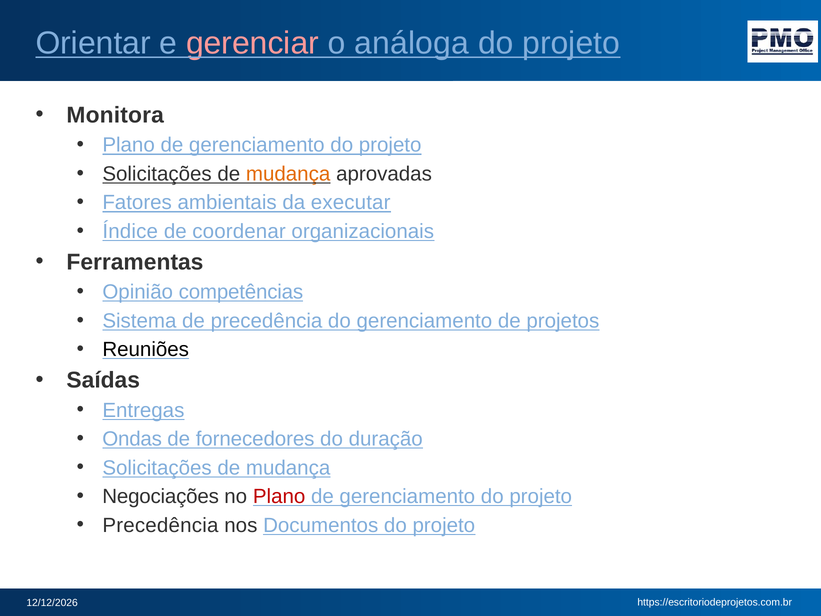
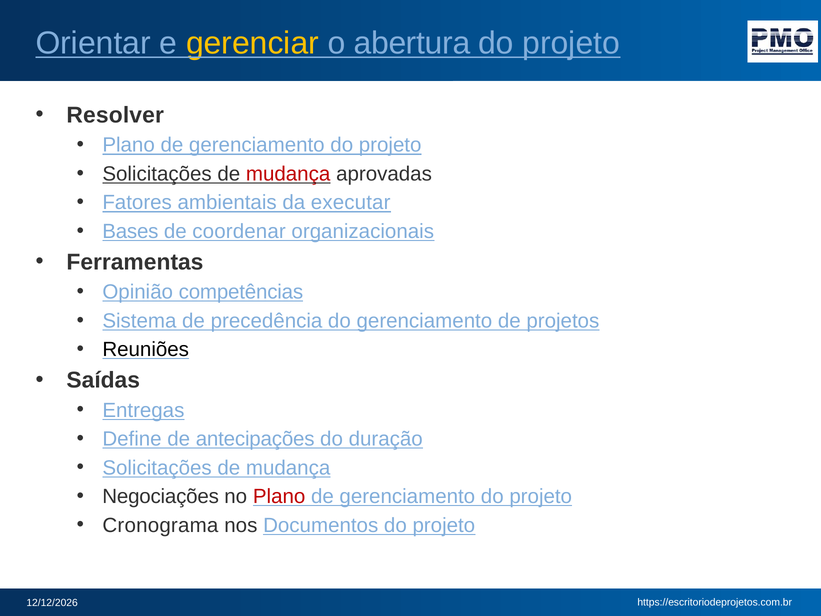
gerenciar colour: pink -> yellow (252, 43)
análoga: análoga -> abertura (412, 43)
Monitora: Monitora -> Resolver (115, 115)
mudança colour: orange -> red (288, 174)
Índice: Índice -> Bases (130, 231)
Ondas: Ondas -> Define (132, 439)
fornecedores: fornecedores -> antecipações (255, 439)
Precedência: Precedência -> Cronograma (160, 525)
